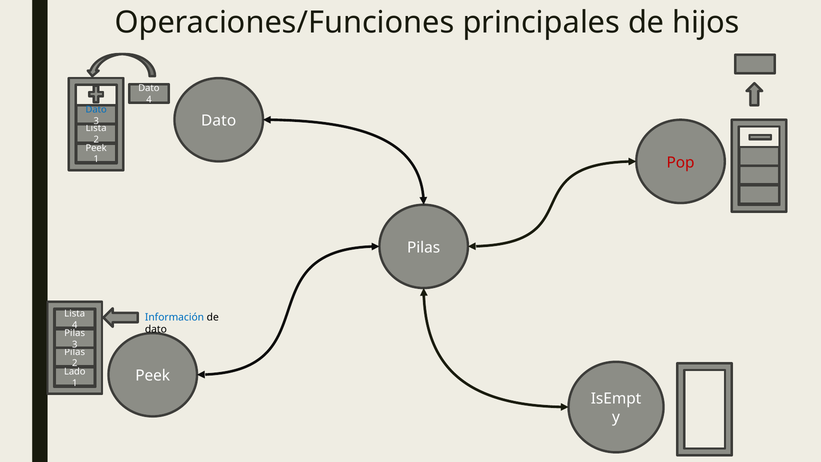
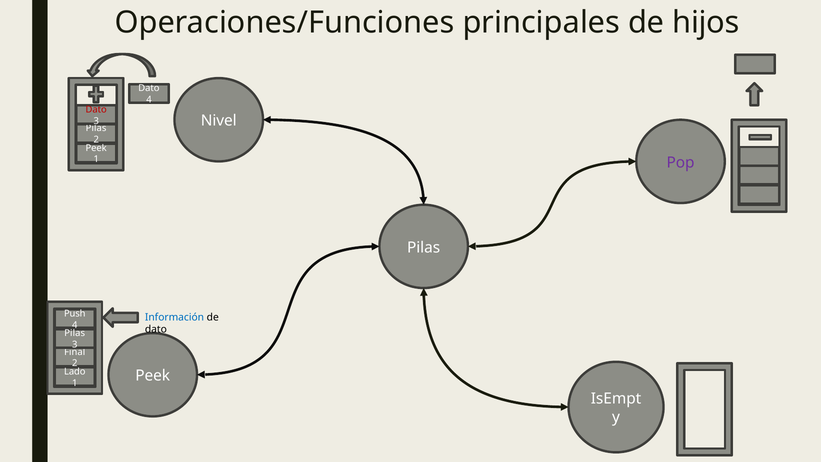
Dato colour: blue -> red (96, 110)
Dato: Dato -> Nivel (219, 121)
Lista: Lista -> Pilas (96, 128)
Pop colour: red -> purple (681, 162)
Lista: Lista -> Push (75, 314)
Pilas: Pilas -> Final (75, 352)
